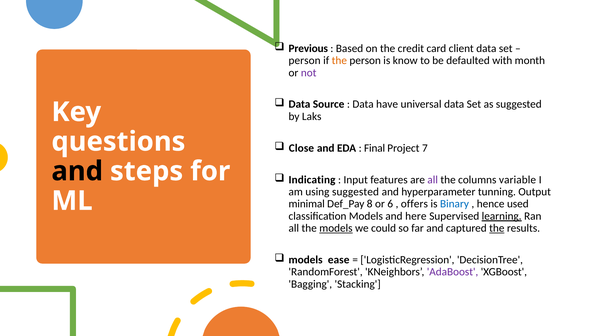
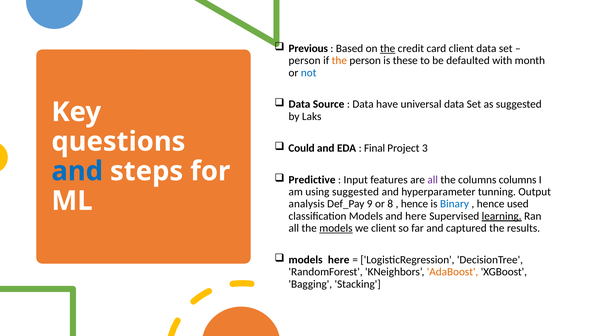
the underline: none -> present (388, 48)
know: know -> these (405, 61)
not colour: purple -> blue (309, 73)
Close: Close -> Could (302, 148)
7: 7 -> 3 (425, 148)
and colour: black -> blue (77, 171)
Indicating: Indicating -> Predictive (312, 180)
columns variable: variable -> columns (518, 180)
minimal: minimal -> analysis (307, 204)
8: 8 -> 9 (370, 204)
6: 6 -> 8 (390, 204)
offers: offers -> hence (415, 204)
we could: could -> client (384, 228)
the underline: present -> none (497, 228)
models ease: ease -> here (339, 260)
AdaBoost colour: purple -> orange (453, 272)
